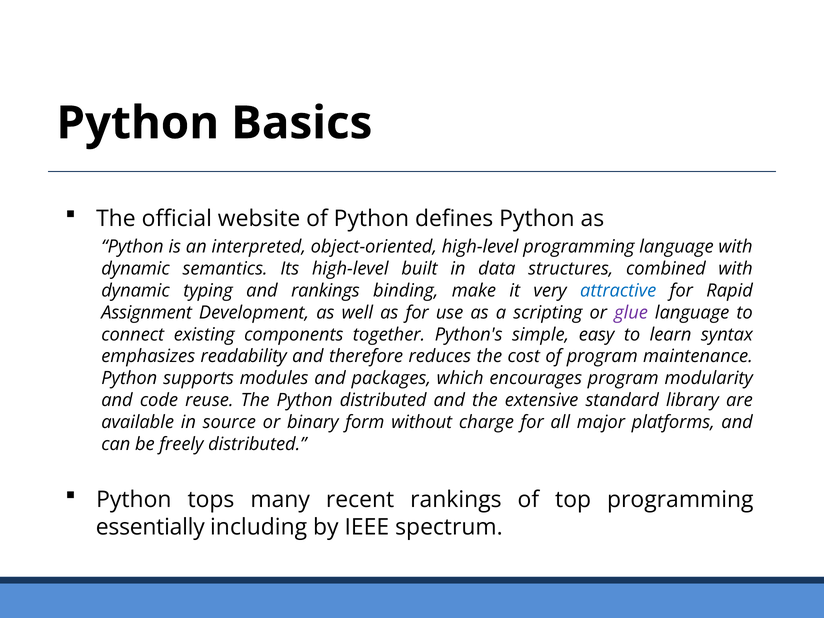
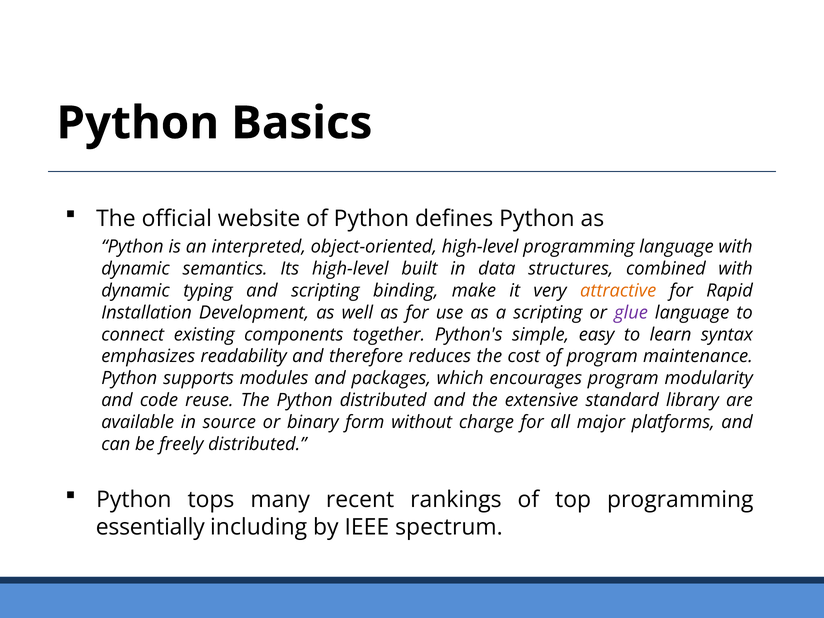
and rankings: rankings -> scripting (325, 291)
attractive colour: blue -> orange (618, 291)
Assignment: Assignment -> Installation (147, 313)
